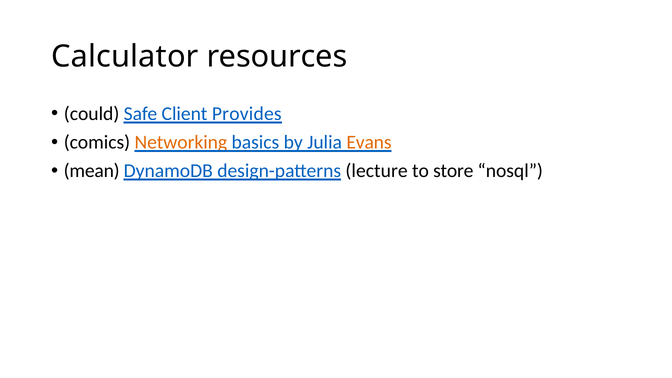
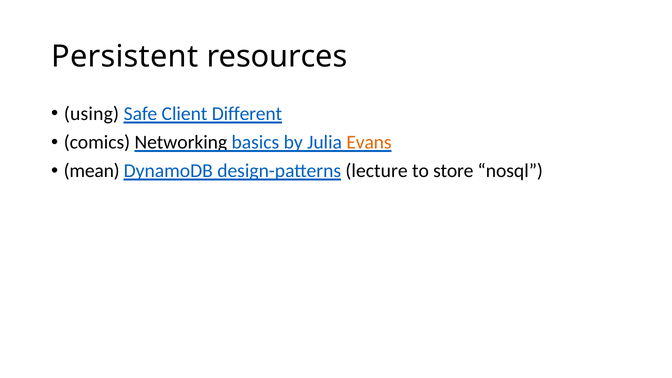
Calculator: Calculator -> Persistent (125, 56)
could: could -> using (91, 114)
Provides: Provides -> Different (247, 114)
Networking colour: orange -> black (181, 142)
